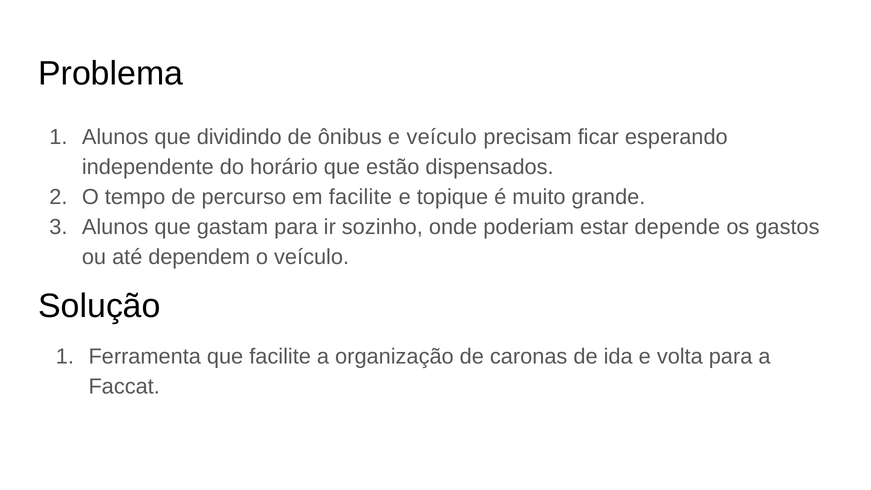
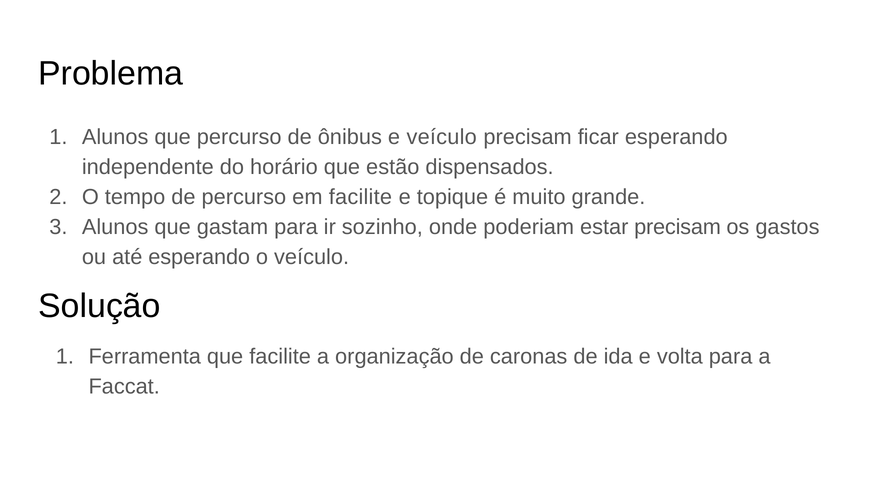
que dividindo: dividindo -> percurso (239, 137)
estar depende: depende -> precisam (678, 227)
até dependem: dependem -> esperando (199, 257)
